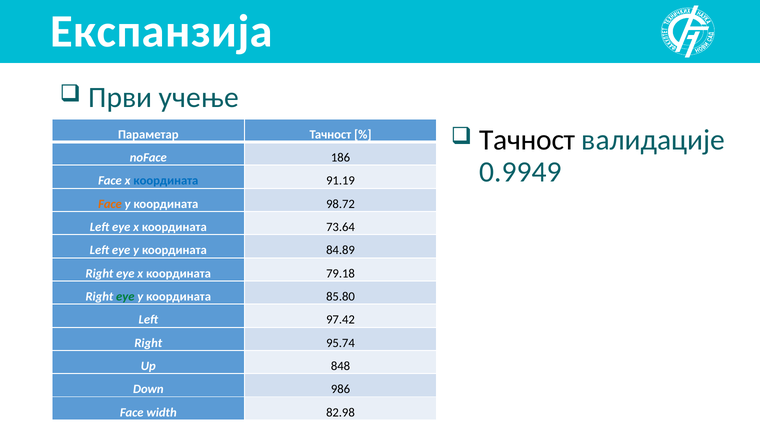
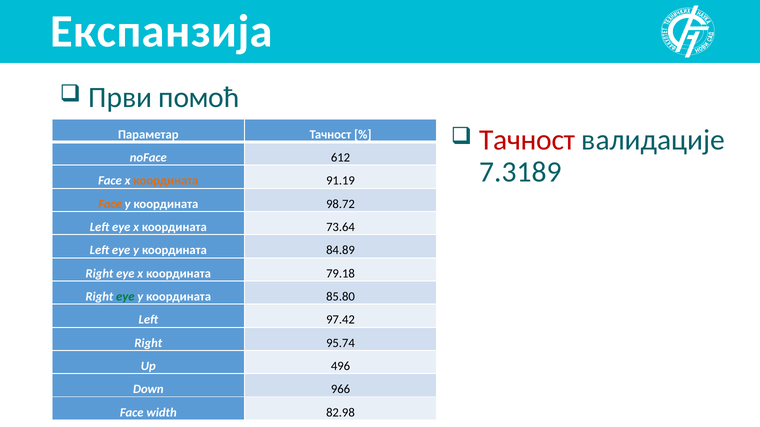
учење: учење -> помоћ (199, 98)
Тачност colour: black -> red (527, 140)
186: 186 -> 612 (340, 158)
0.9949: 0.9949 -> 7.3189 (520, 172)
координата colour: blue -> orange (166, 181)
848: 848 -> 496 (340, 366)
986: 986 -> 966 (340, 390)
